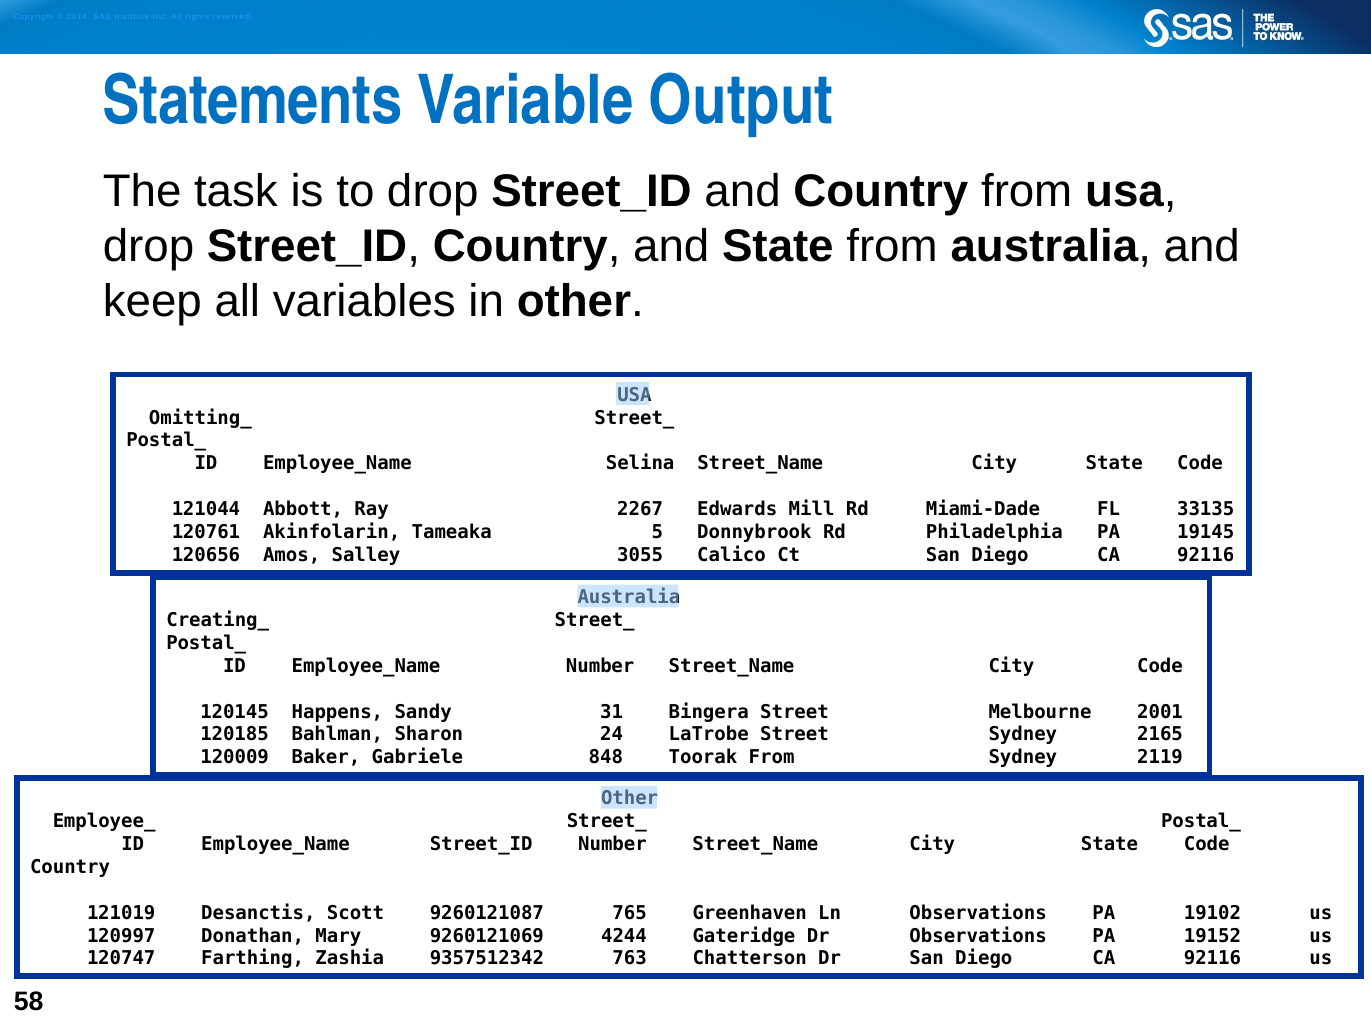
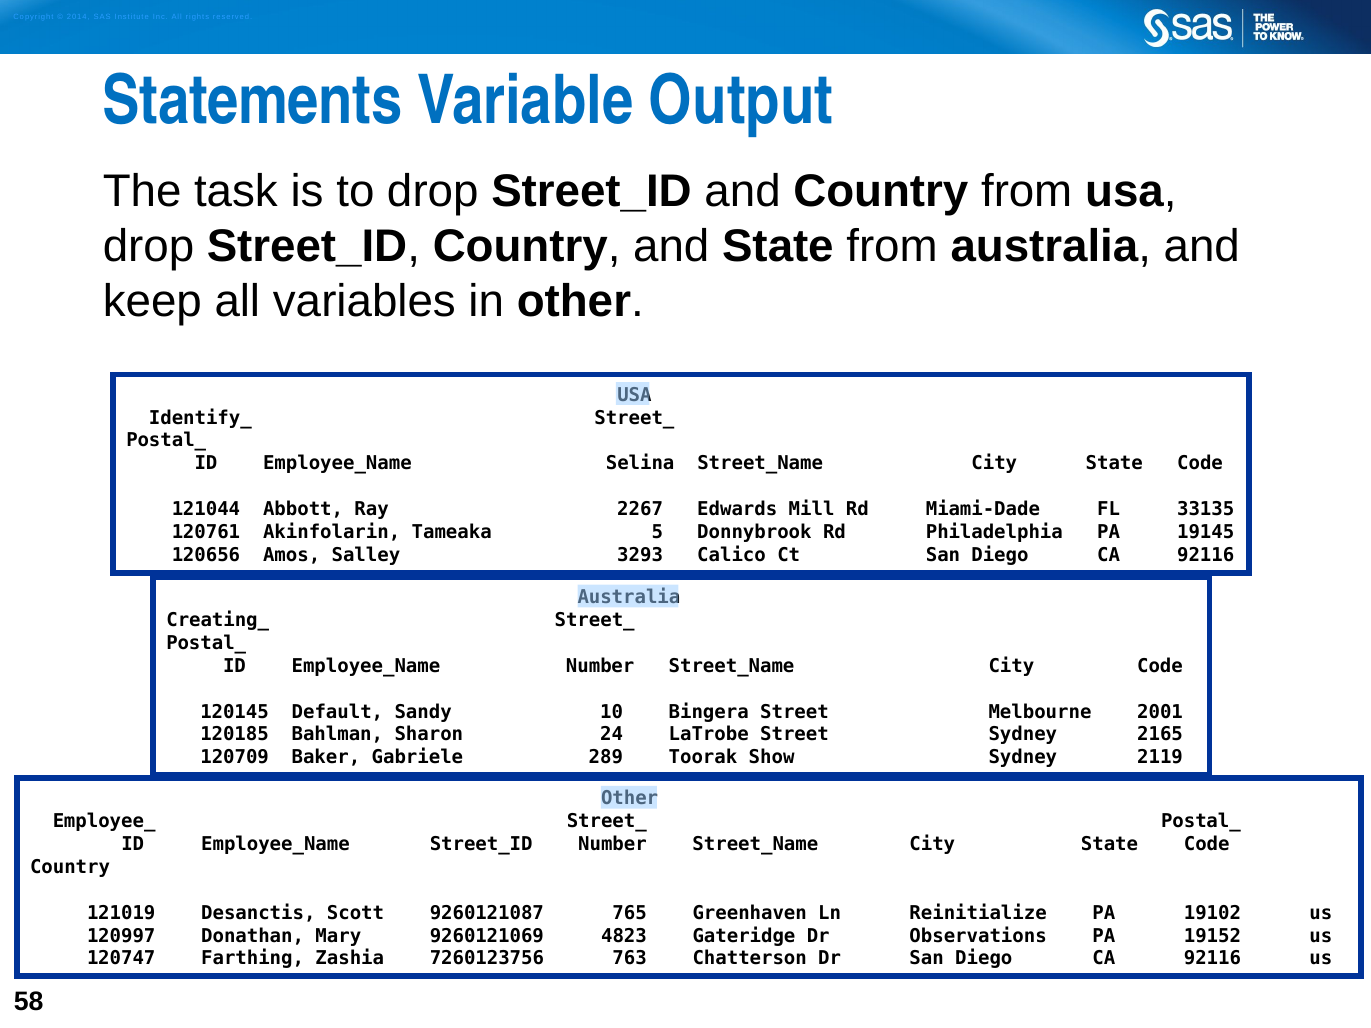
Omitting_: Omitting_ -> Identify_ (200, 418)
3055: 3055 -> 3293 (640, 555)
Happens: Happens -> Default (337, 712)
31: 31 -> 10 (612, 712)
120009: 120009 -> 120709 (235, 758)
848: 848 -> 289 (606, 758)
Toorak From: From -> Show (772, 758)
Ln Observations: Observations -> Reinitialize (978, 913)
4244: 4244 -> 4823 (624, 936)
9357512342: 9357512342 -> 7260123756 (487, 959)
